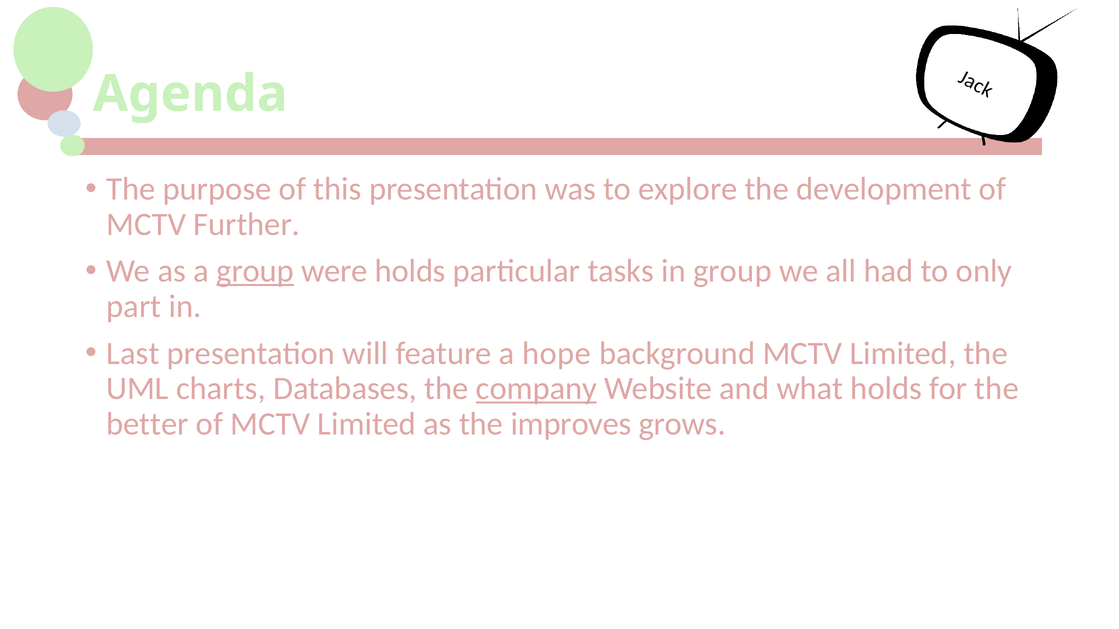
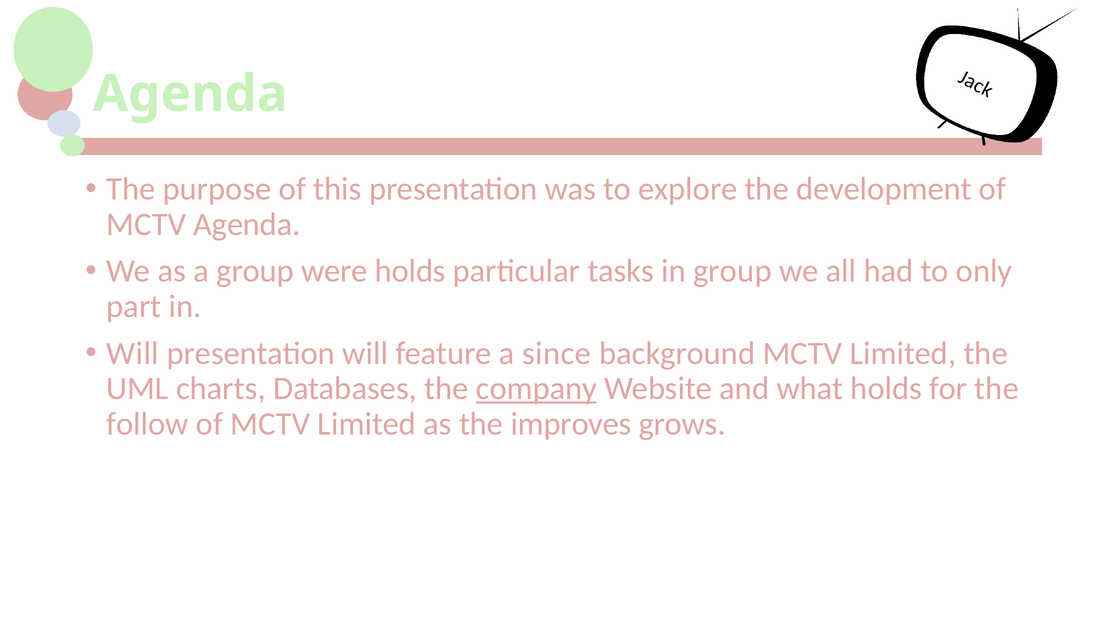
MCTV Further: Further -> Agenda (247, 224)
group underline: present -> none (255, 271)
Last: Last -> Will (133, 354)
hope: hope -> since (557, 354)
better: better -> follow (147, 424)
